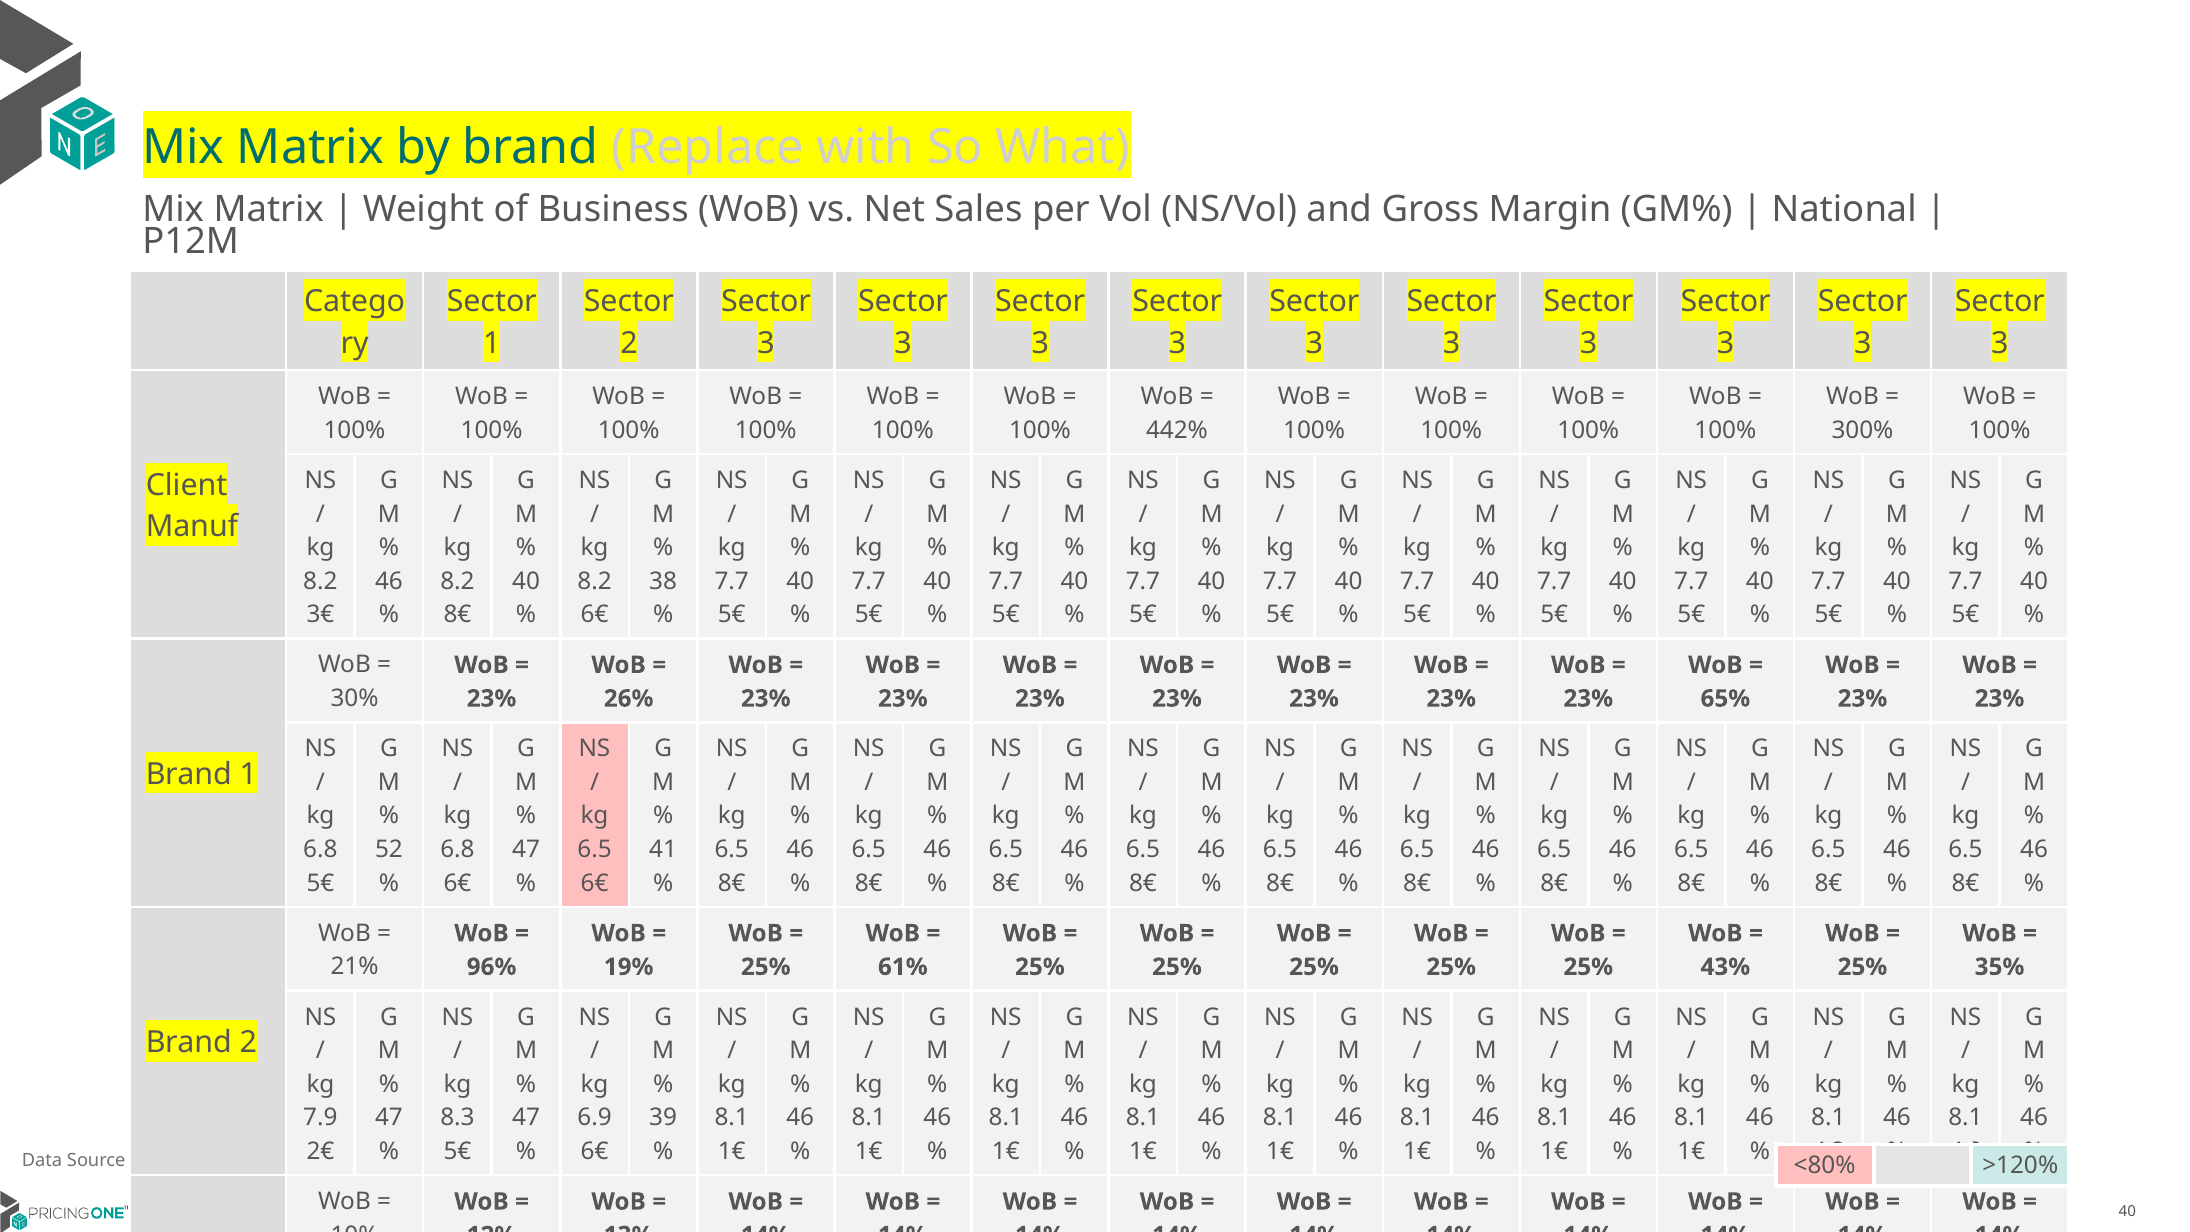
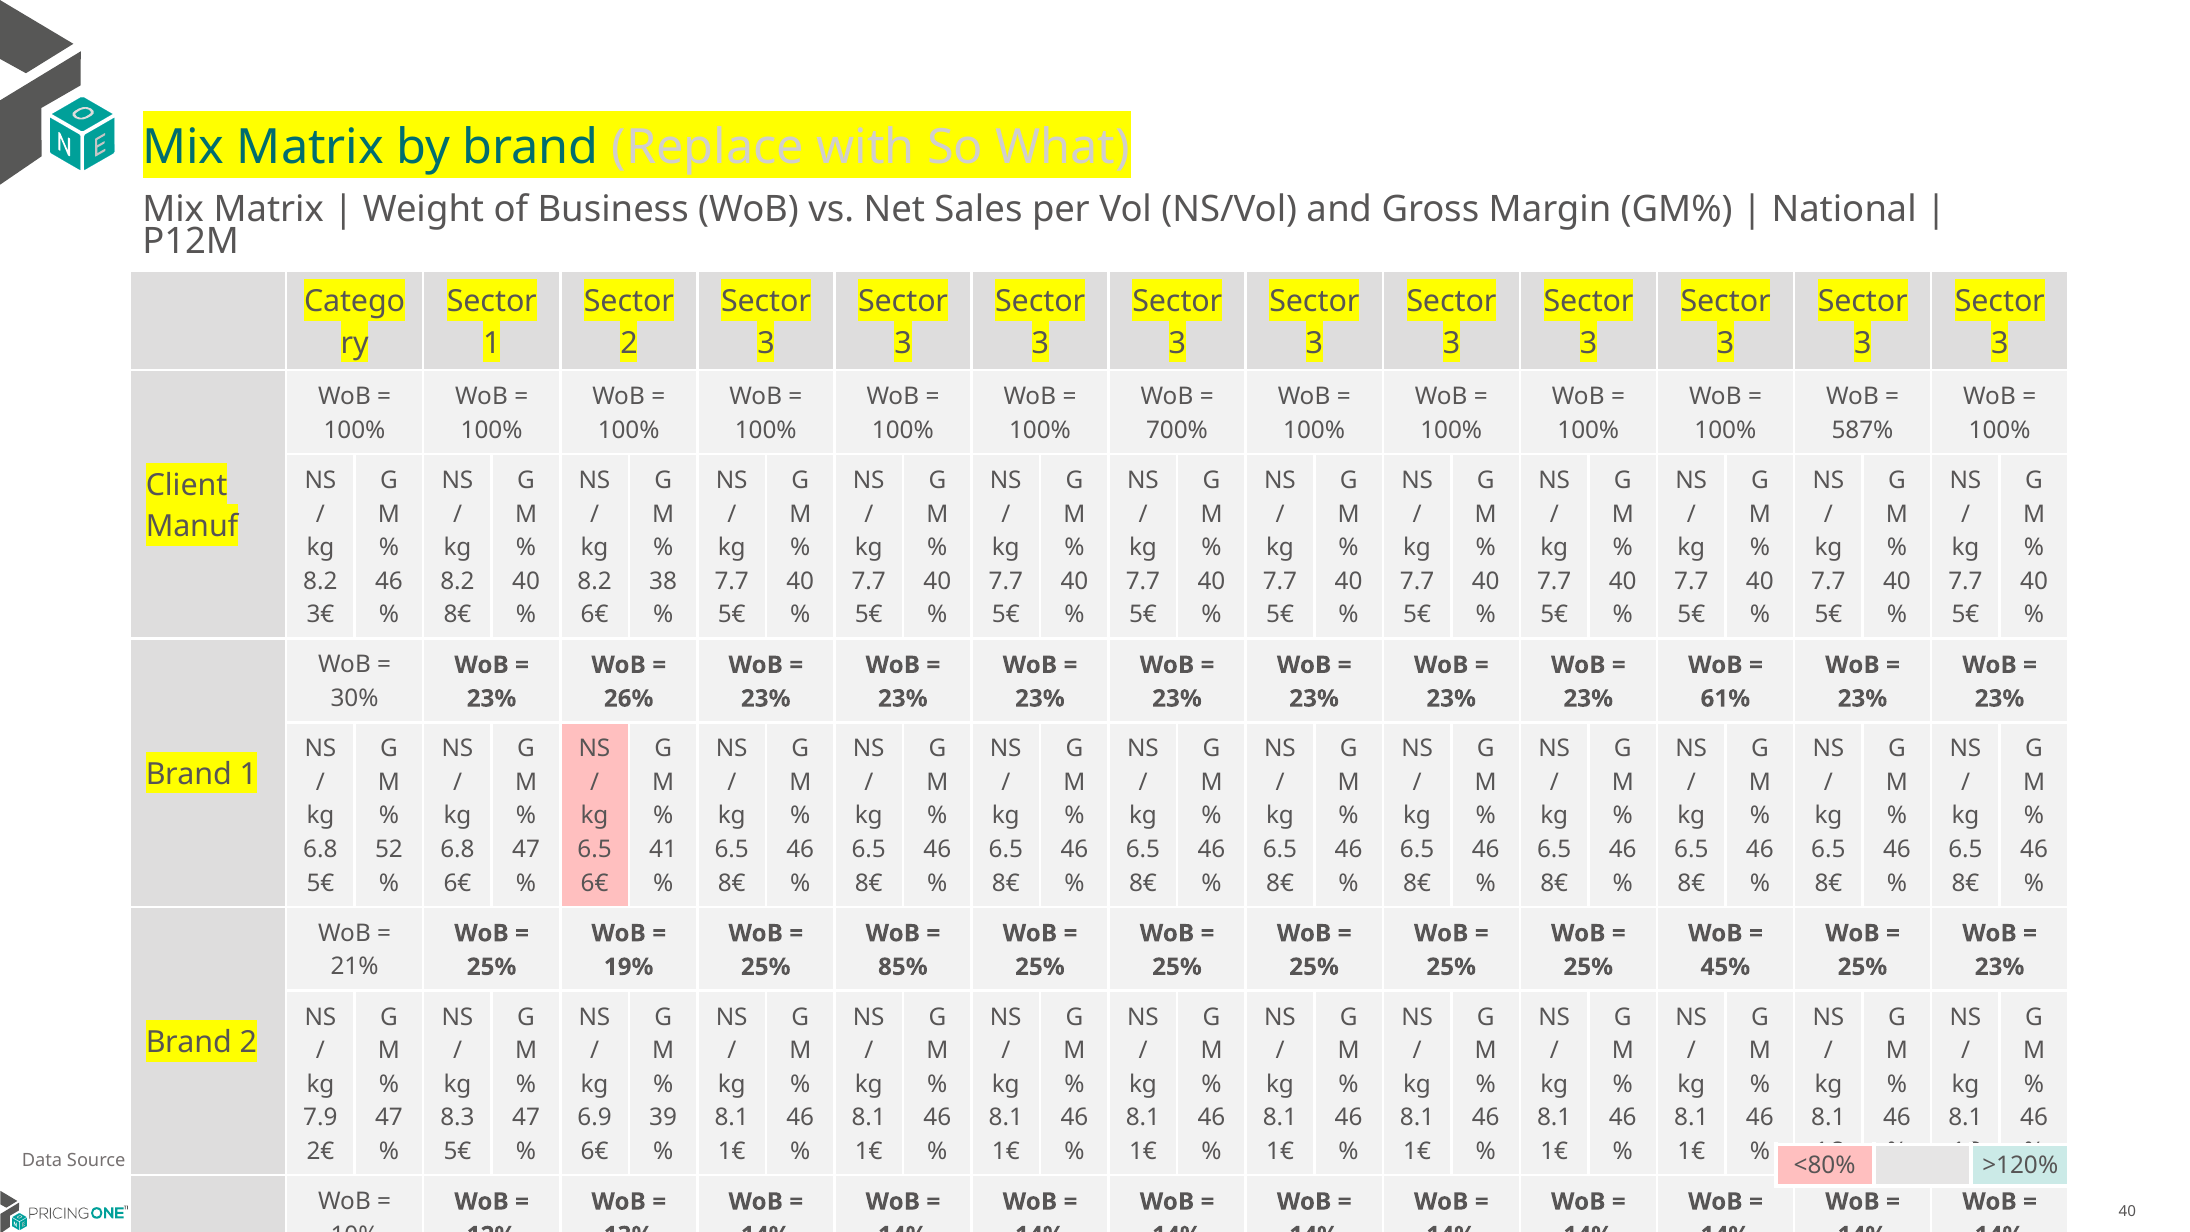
442%: 442% -> 700% (1177, 430)
300%: 300% -> 587% (1862, 430)
65%: 65% -> 61% (1725, 699)
96%: 96% -> 25% (492, 967)
61%: 61% -> 85% (903, 967)
43%: 43% -> 45% (1725, 967)
35%: 35% -> 23% (2000, 967)
